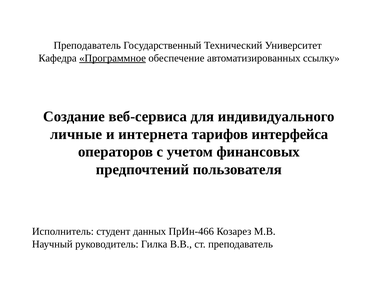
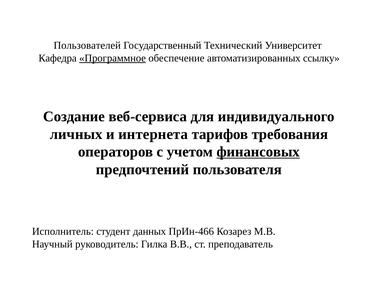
Преподаватель: Преподаватель -> Пользователей (87, 45)
личные: личные -> личных (76, 134)
интерфейса: интерфейса -> требования (290, 134)
финансовых underline: none -> present (258, 152)
